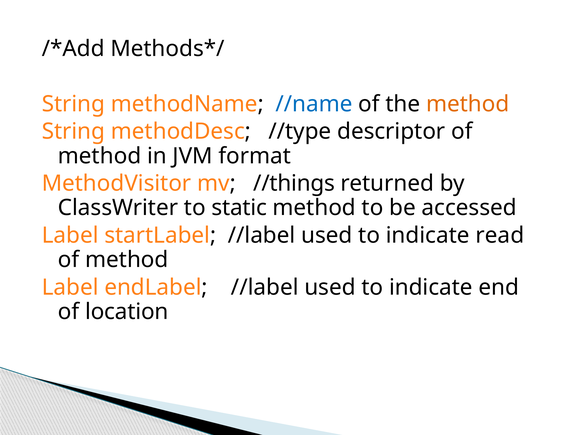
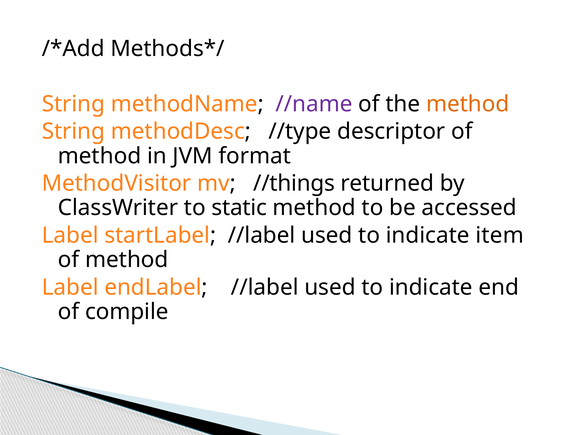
//name colour: blue -> purple (314, 104)
read: read -> item (500, 235)
location: location -> compile (127, 312)
